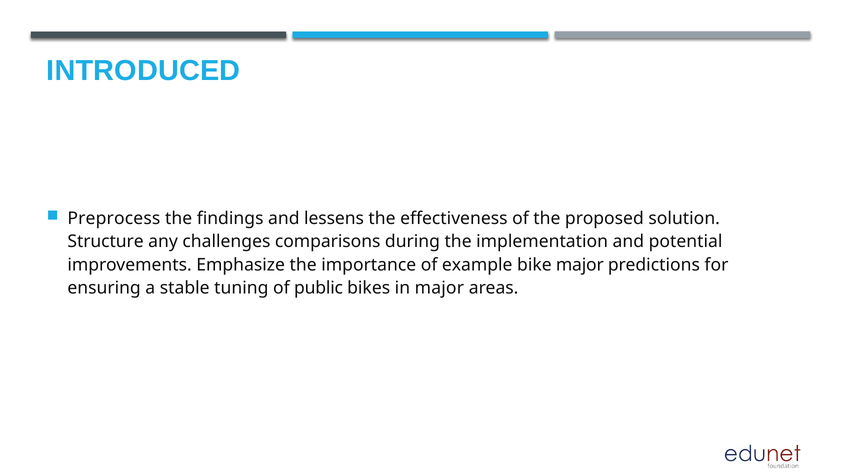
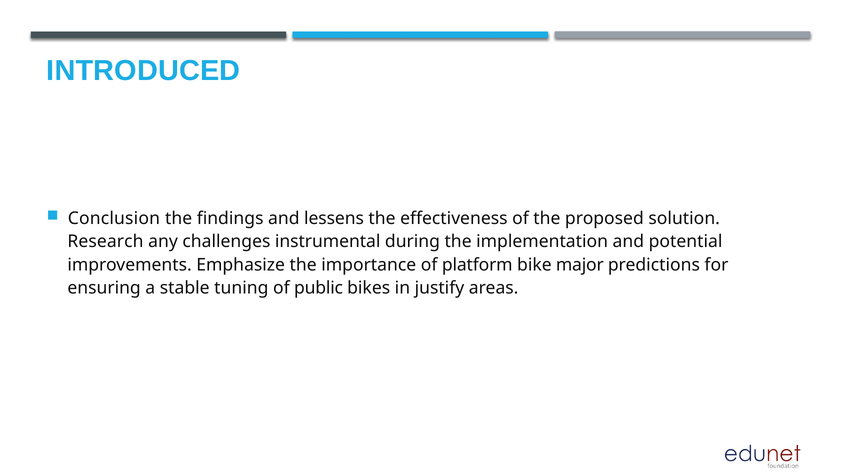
Preprocess: Preprocess -> Conclusion (114, 219)
Structure: Structure -> Research (105, 242)
comparisons: comparisons -> instrumental (328, 242)
example: example -> platform (477, 265)
in major: major -> justify (439, 288)
